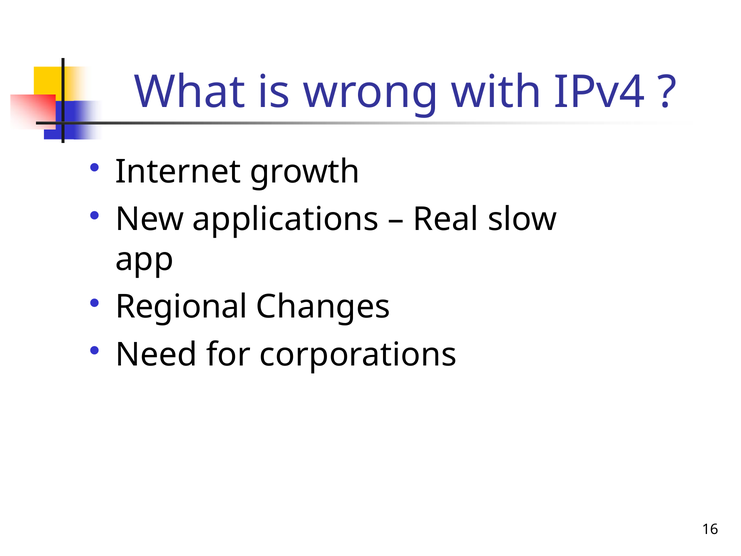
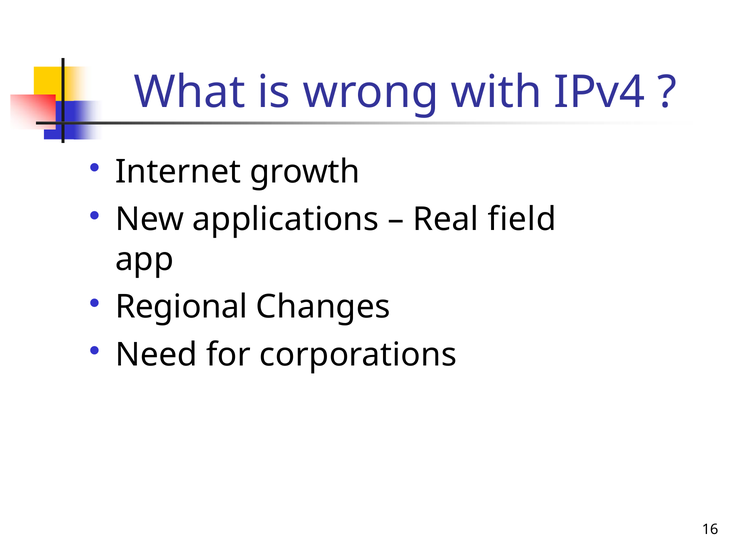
slow: slow -> field (522, 219)
